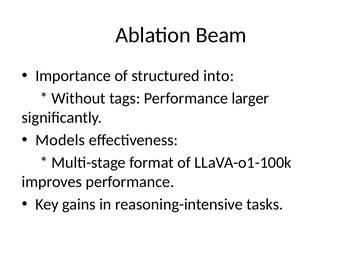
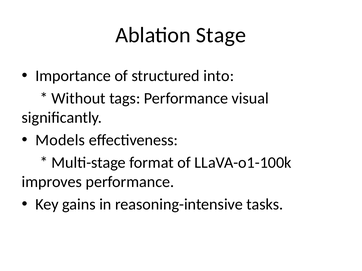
Beam: Beam -> Stage (221, 35)
larger: larger -> visual (250, 98)
